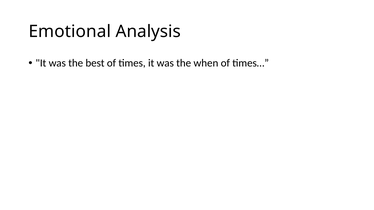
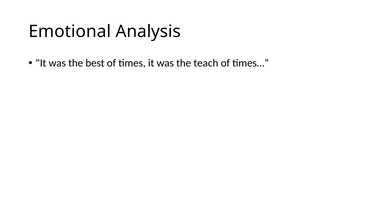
when: when -> teach (206, 63)
